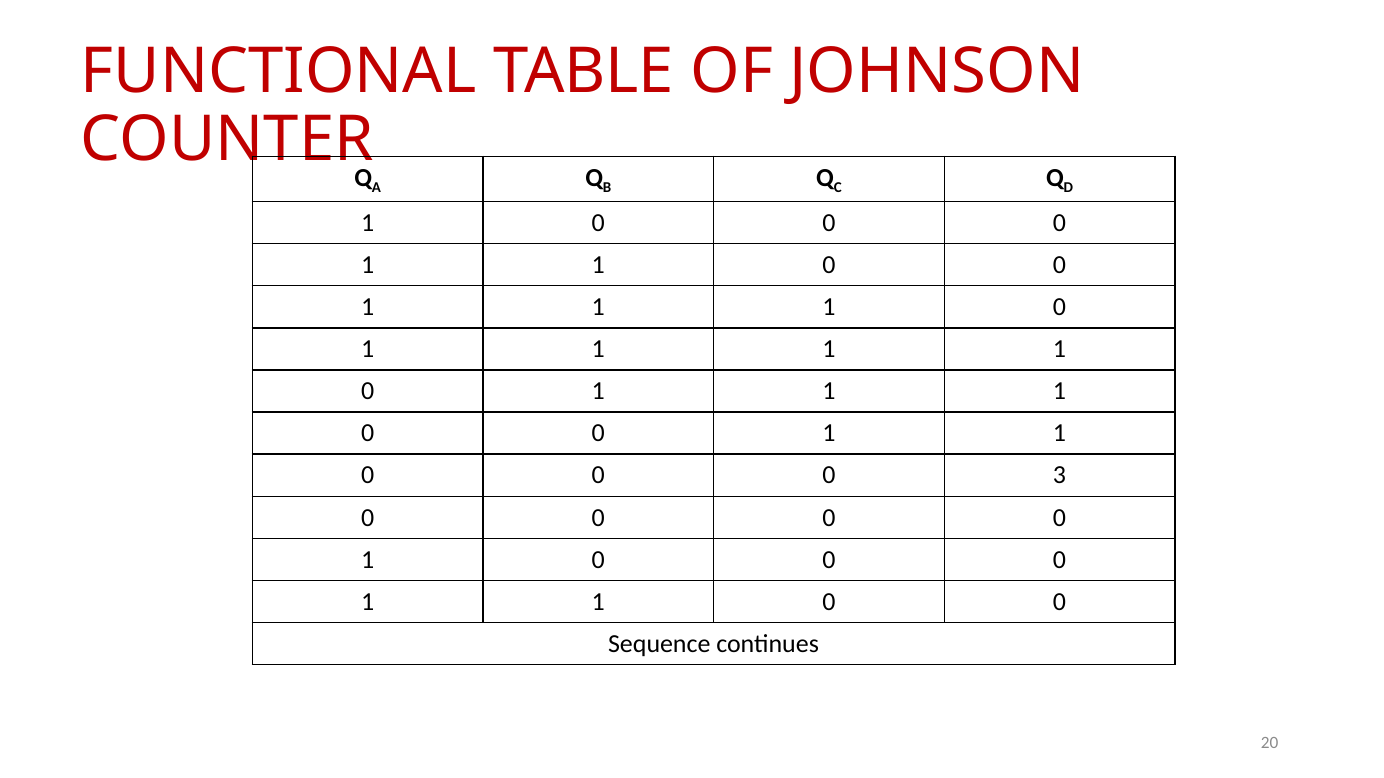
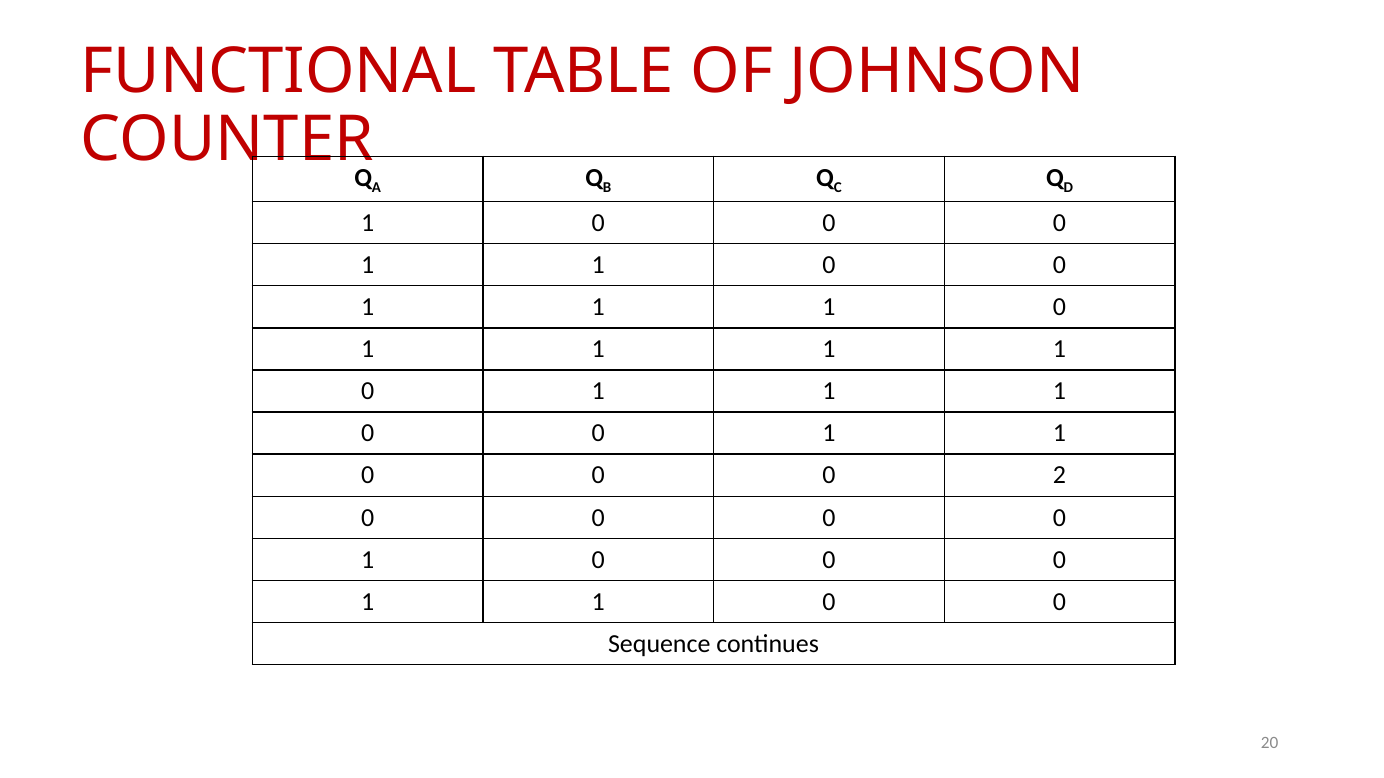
3: 3 -> 2 (1060, 476)
